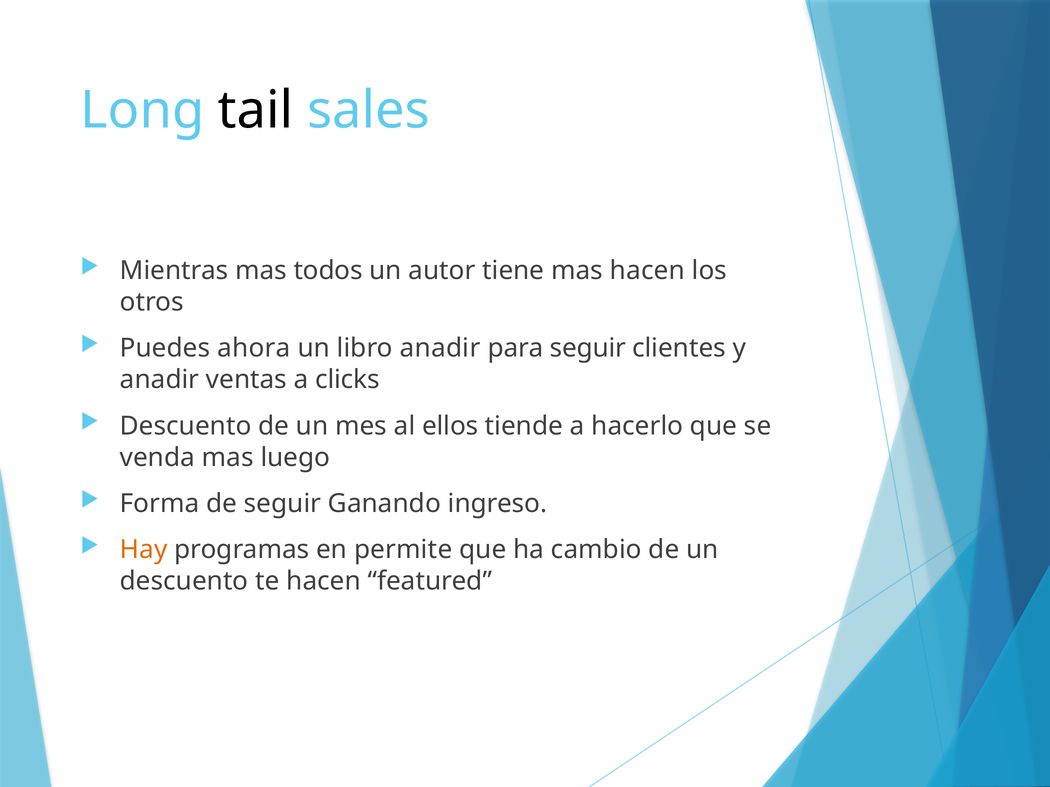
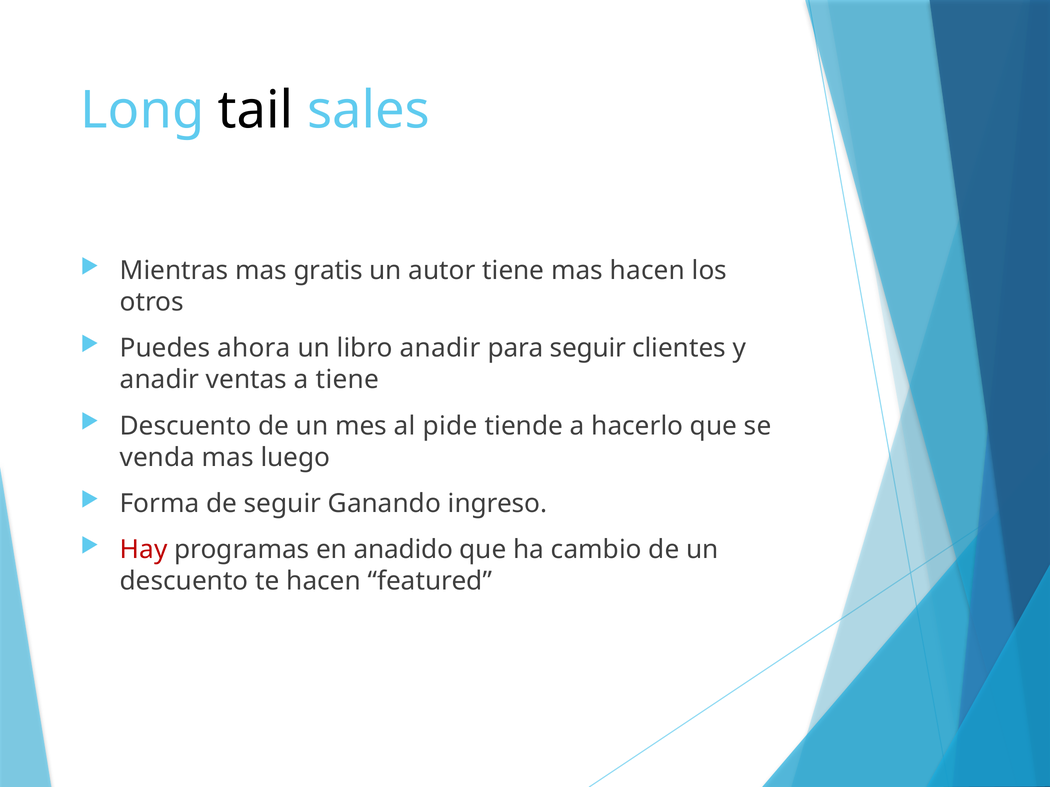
todos: todos -> gratis (328, 271)
a clicks: clicks -> tiene (347, 380)
ellos: ellos -> pide (450, 426)
Hay colour: orange -> red (144, 550)
permite: permite -> anadido (403, 550)
